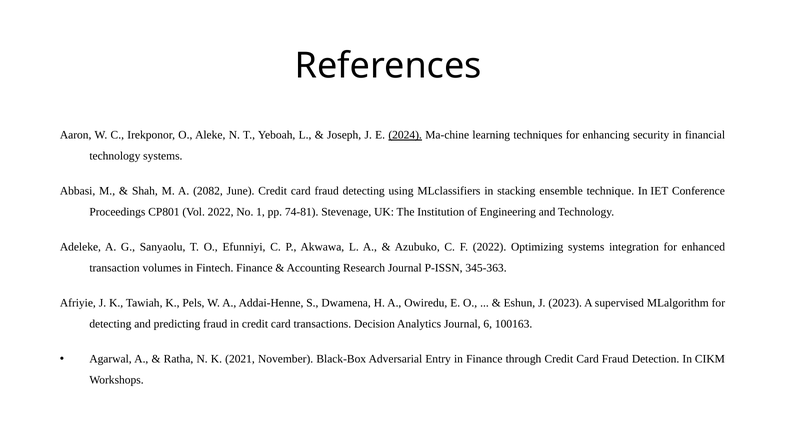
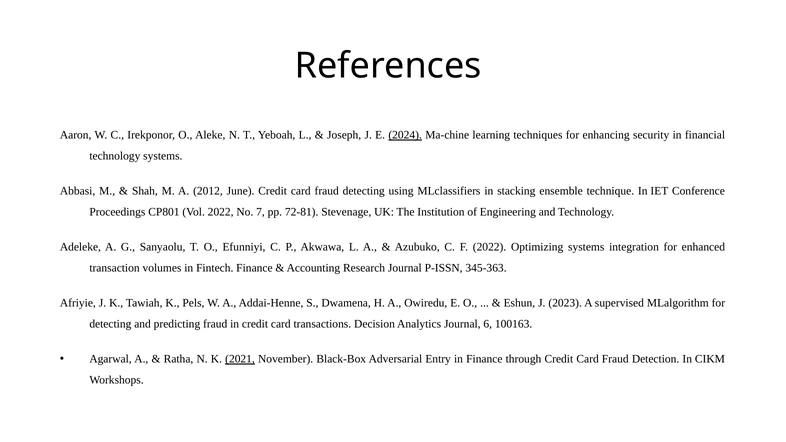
2082: 2082 -> 2012 (208, 191)
1: 1 -> 7 (261, 212)
74-81: 74-81 -> 72-81 (302, 212)
2021 underline: none -> present (240, 359)
